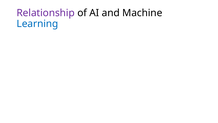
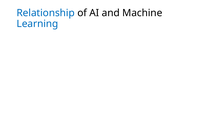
Relationship colour: purple -> blue (46, 13)
